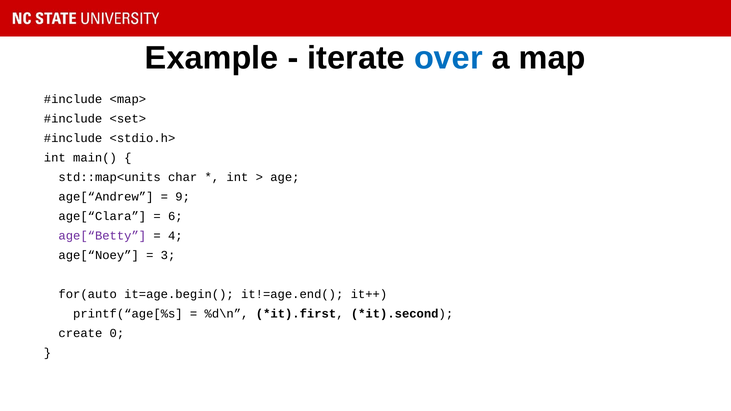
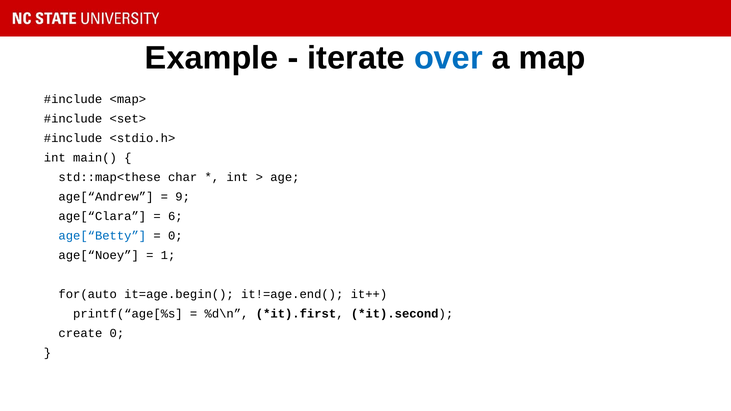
std::map<units: std::map<units -> std::map<these (110, 177)
age[“Betty colour: purple -> blue (102, 236)
4: 4 -> 0 (175, 236)
3: 3 -> 1 (168, 255)
